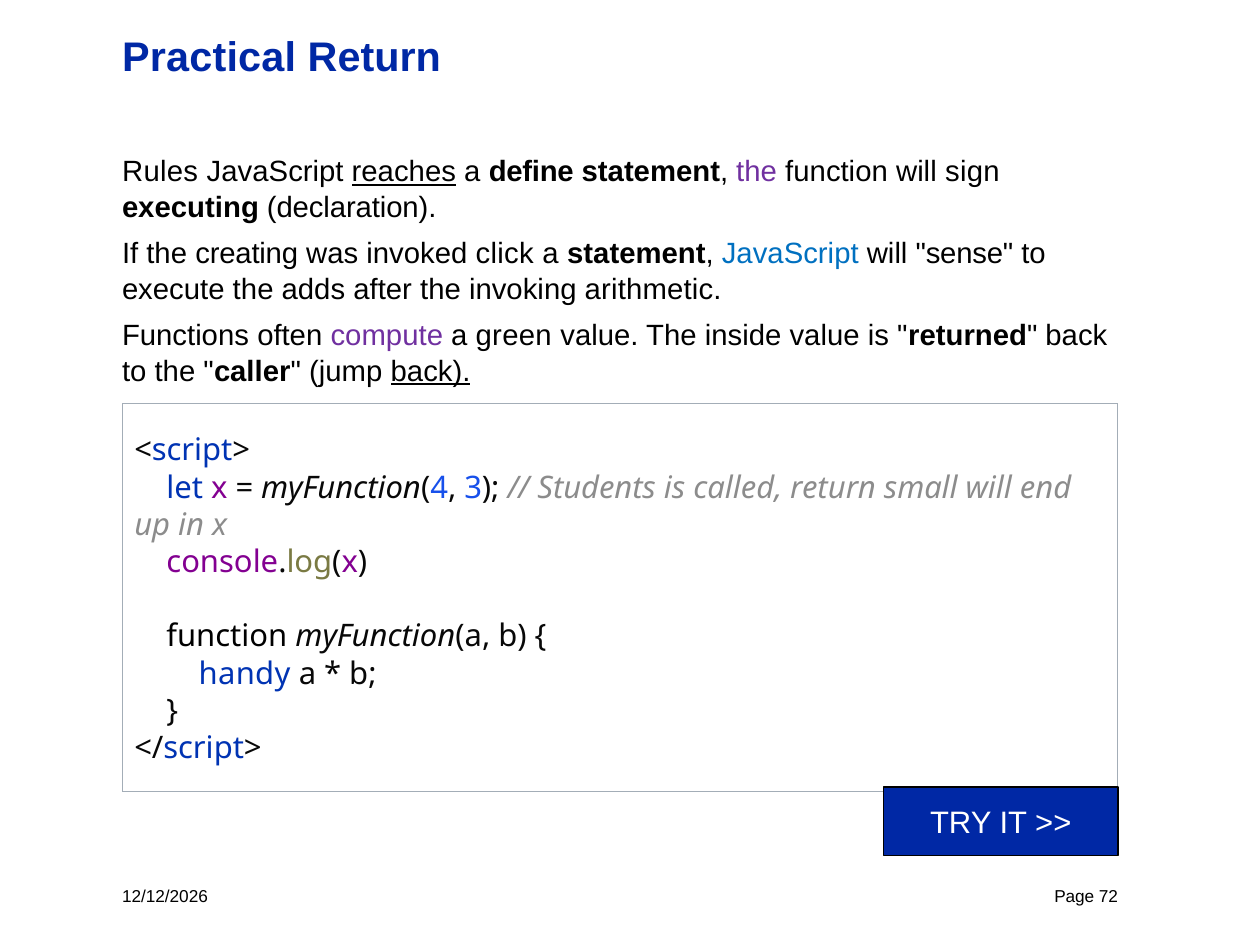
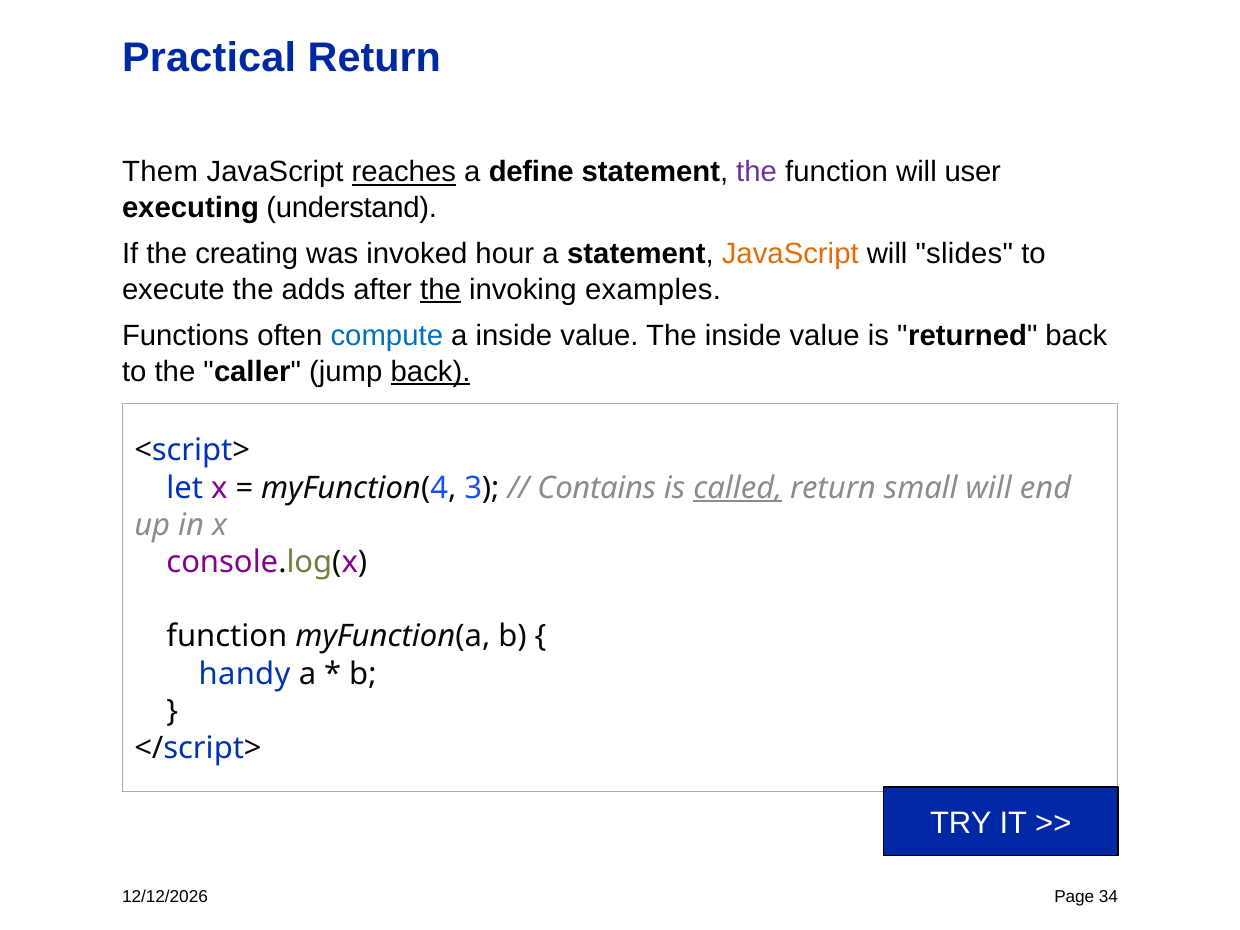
Rules: Rules -> Them (160, 172)
sign: sign -> user (973, 172)
declaration: declaration -> understand (352, 207)
click: click -> hour (505, 254)
JavaScript colour: blue -> orange (790, 254)
sense: sense -> slides (964, 254)
the underline: none -> present (441, 289)
arithmetic: arithmetic -> examples (653, 289)
compute colour: purple -> blue (387, 336)
a green: green -> inside (514, 336)
Students: Students -> Contains (597, 488)
called underline: none -> present (738, 488)
72: 72 -> 34 (1108, 896)
